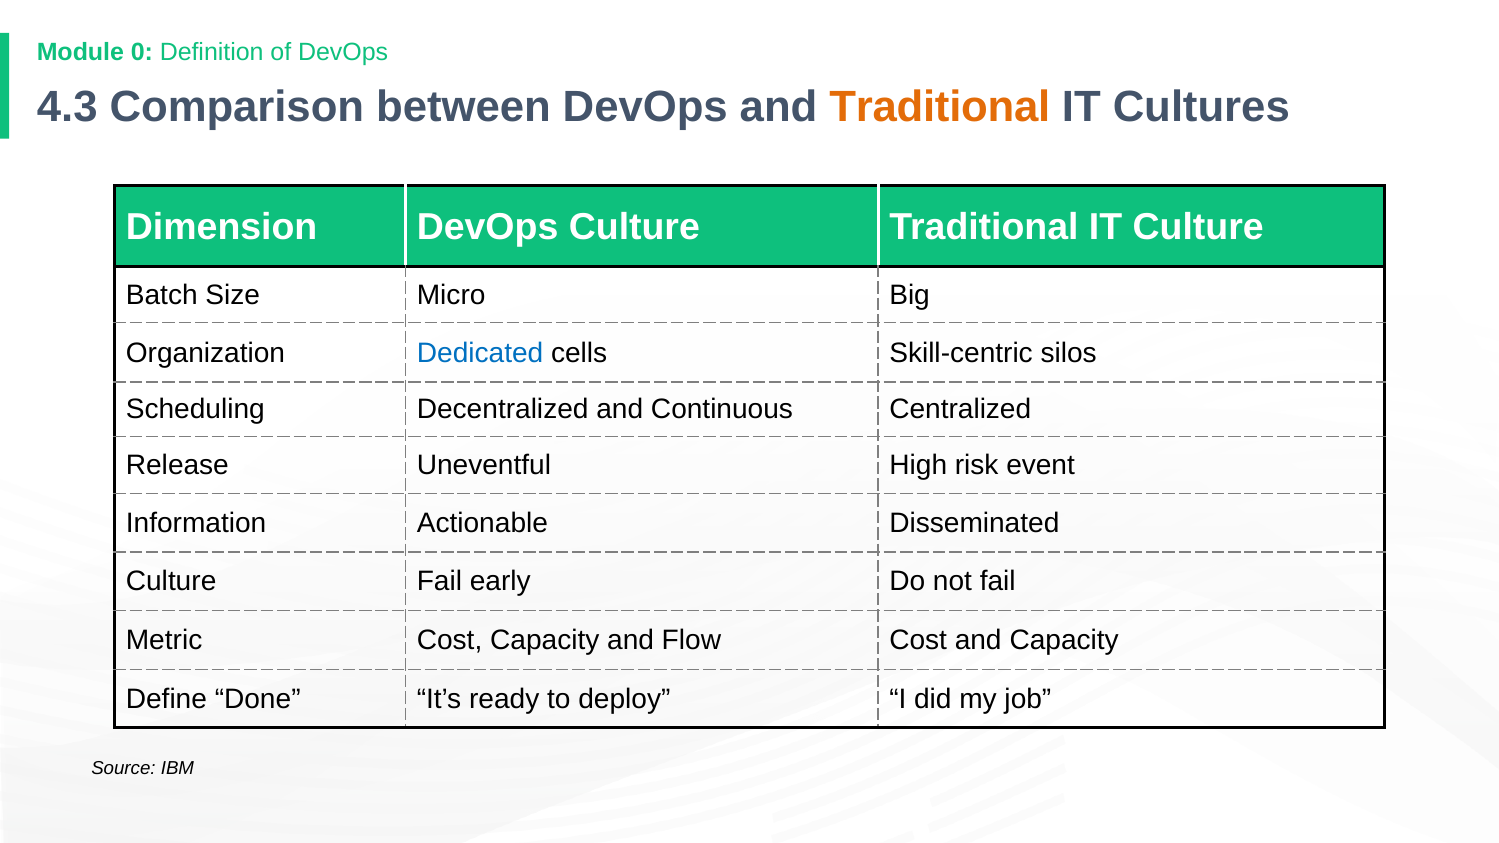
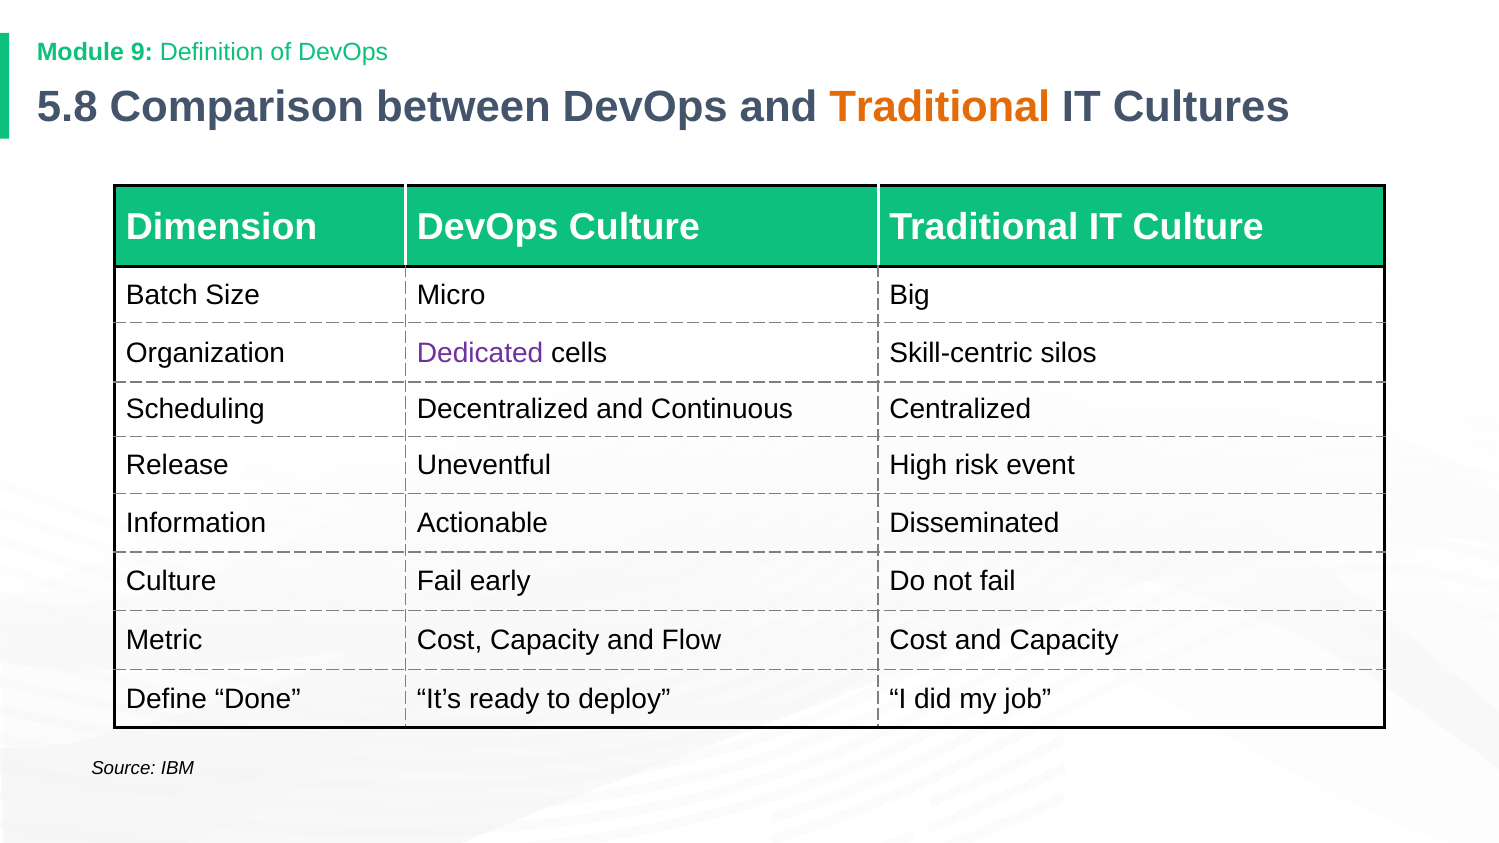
0: 0 -> 9 (142, 52)
4.3: 4.3 -> 5.8 (67, 107)
Dedicated colour: blue -> purple (480, 353)
